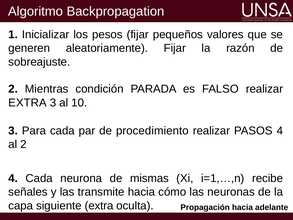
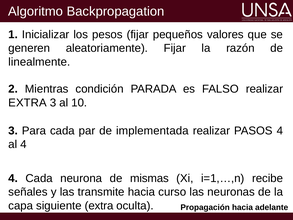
sobreajuste: sobreajuste -> linealmente (39, 62)
procedimiento: procedimiento -> implementada (152, 131)
al 2: 2 -> 4 (23, 144)
cómo: cómo -> curso (172, 192)
